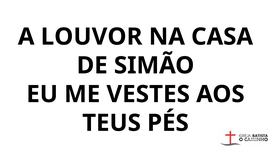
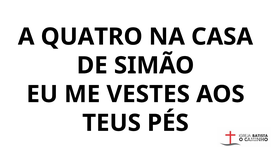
LOUVOR: LOUVOR -> QUATRO (92, 37)
